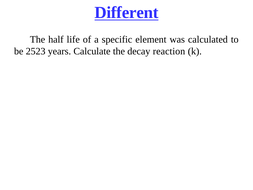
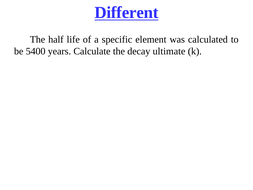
2523: 2523 -> 5400 (36, 51)
reaction: reaction -> ultimate (169, 51)
